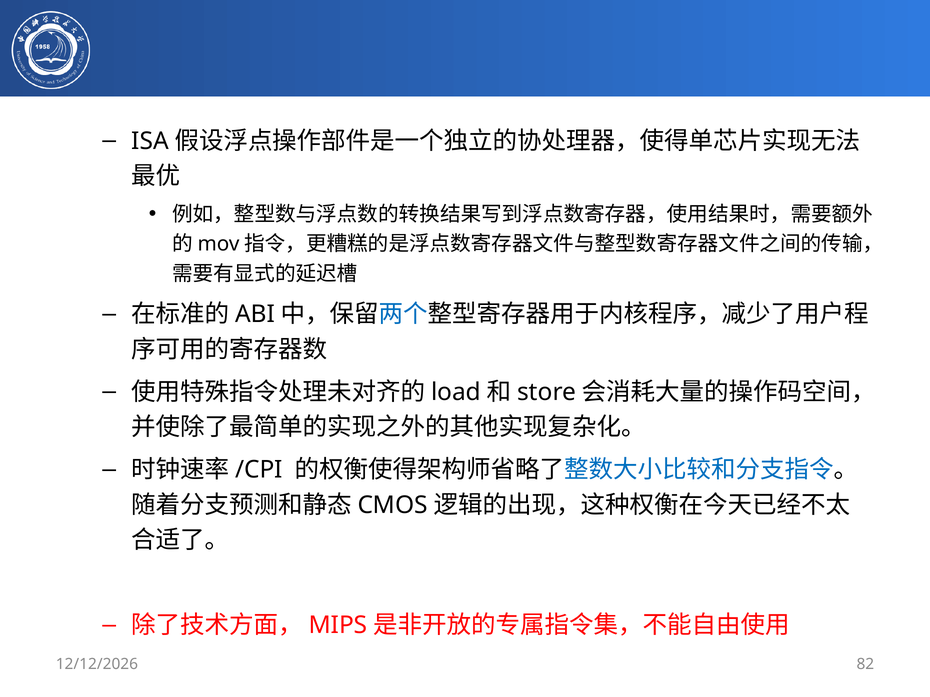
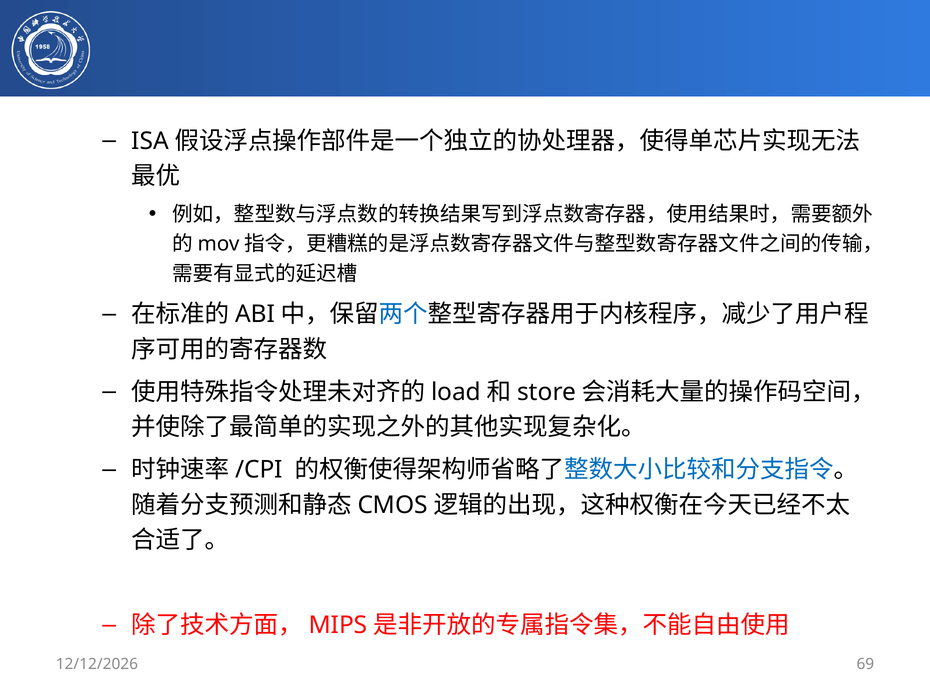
82: 82 -> 69 (865, 665)
